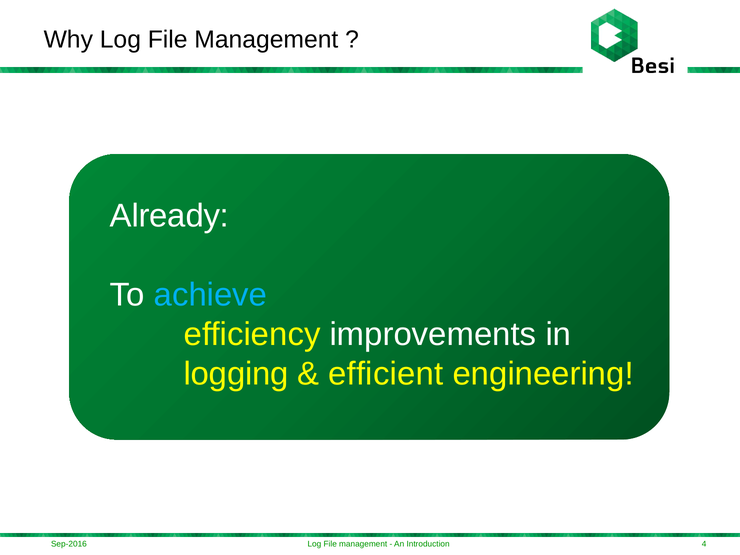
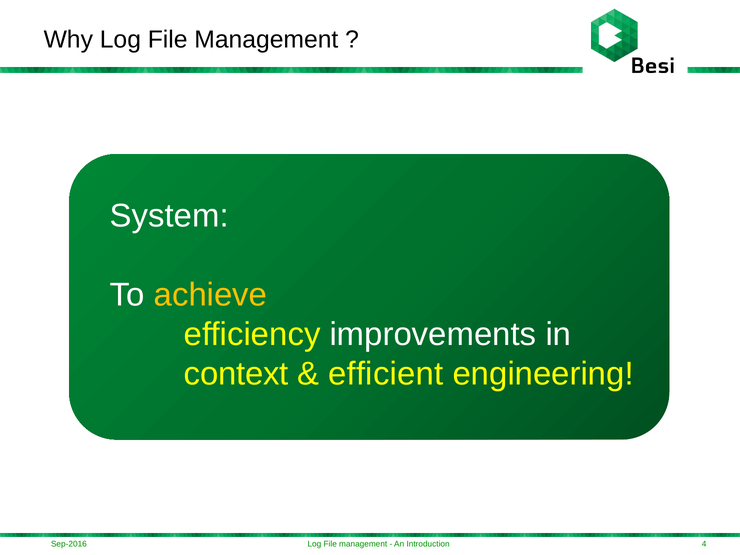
Already: Already -> System (169, 216)
achieve colour: light blue -> yellow (210, 295)
logging: logging -> context (236, 374)
